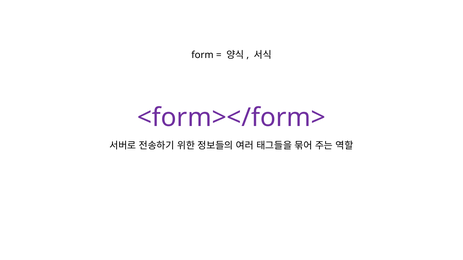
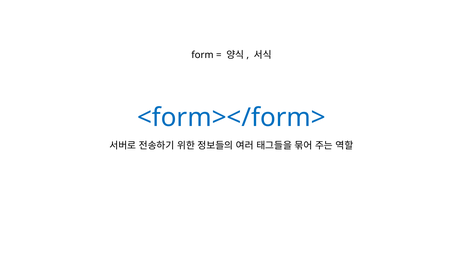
<form></form> colour: purple -> blue (231, 118)
